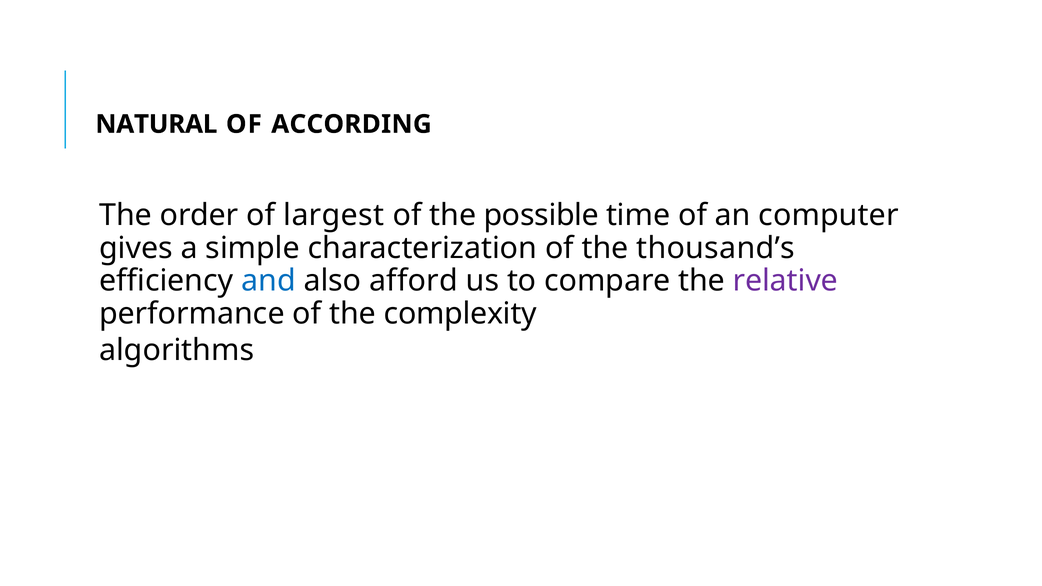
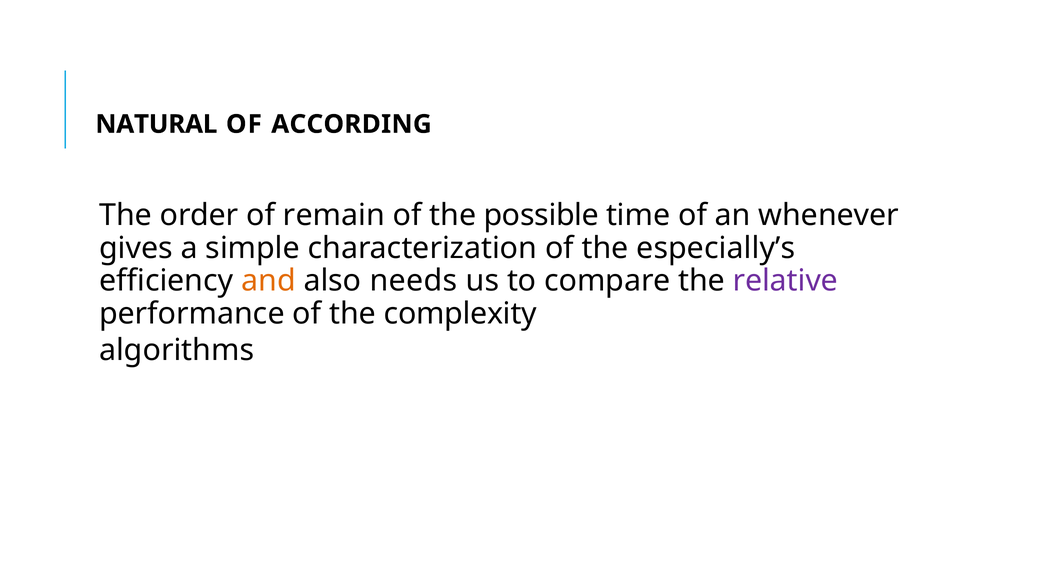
largest: largest -> remain (334, 215)
computer: computer -> whenever (829, 215)
thousand’s: thousand’s -> especially’s (716, 248)
and colour: blue -> orange (268, 281)
afford: afford -> needs (413, 281)
